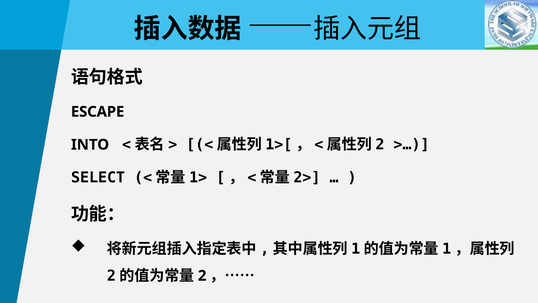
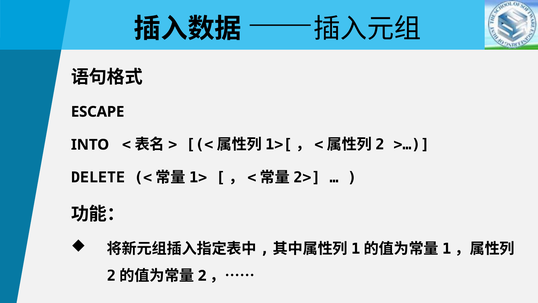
SELECT: SELECT -> DELETE (98, 177)
